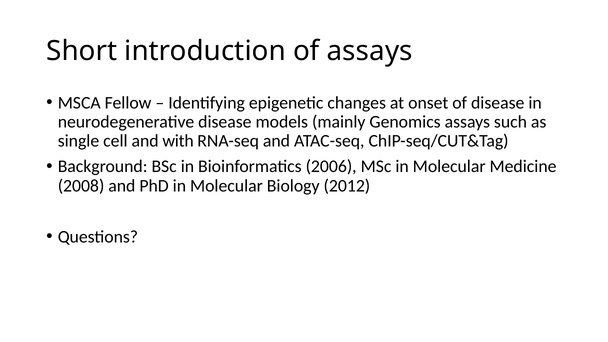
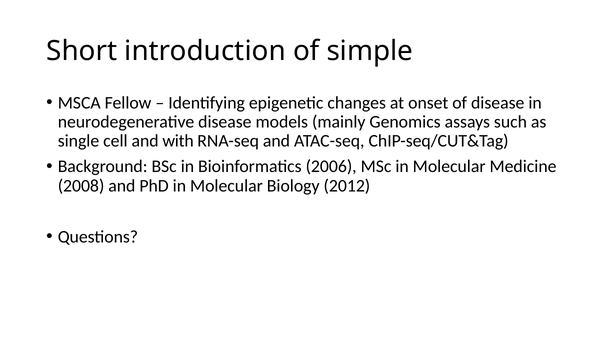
of assays: assays -> simple (370, 51)
